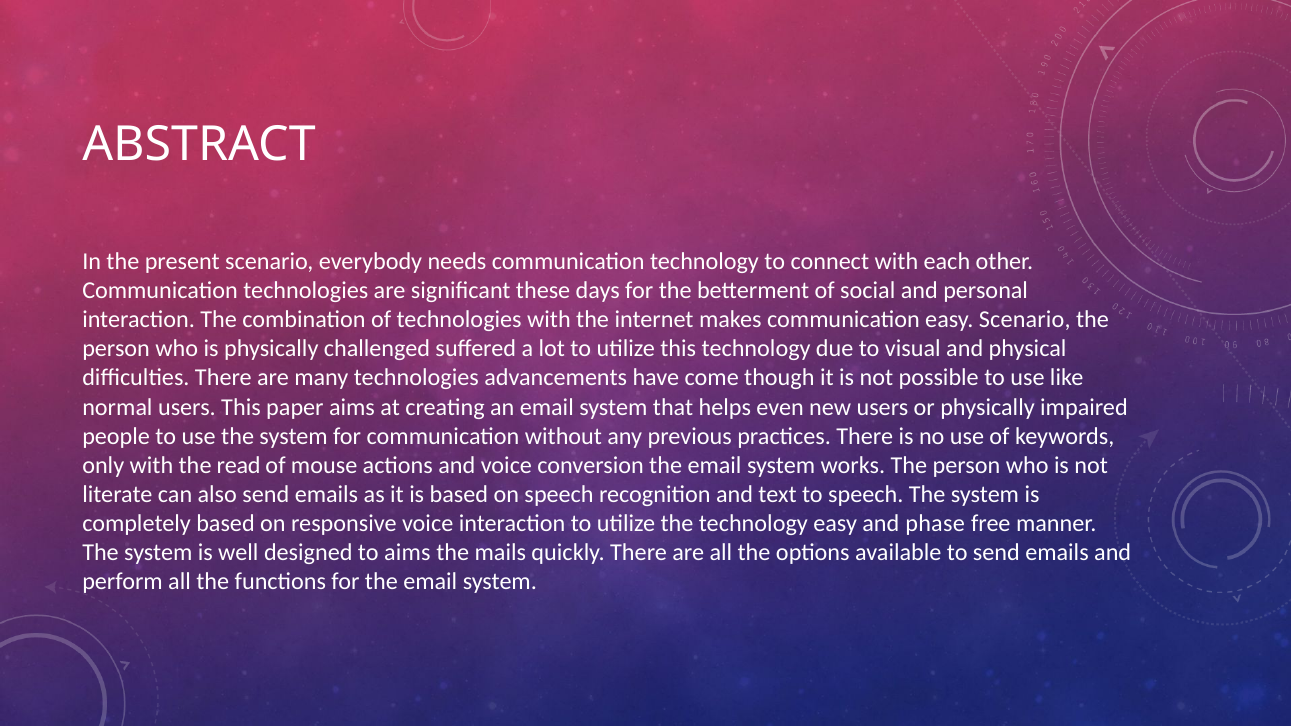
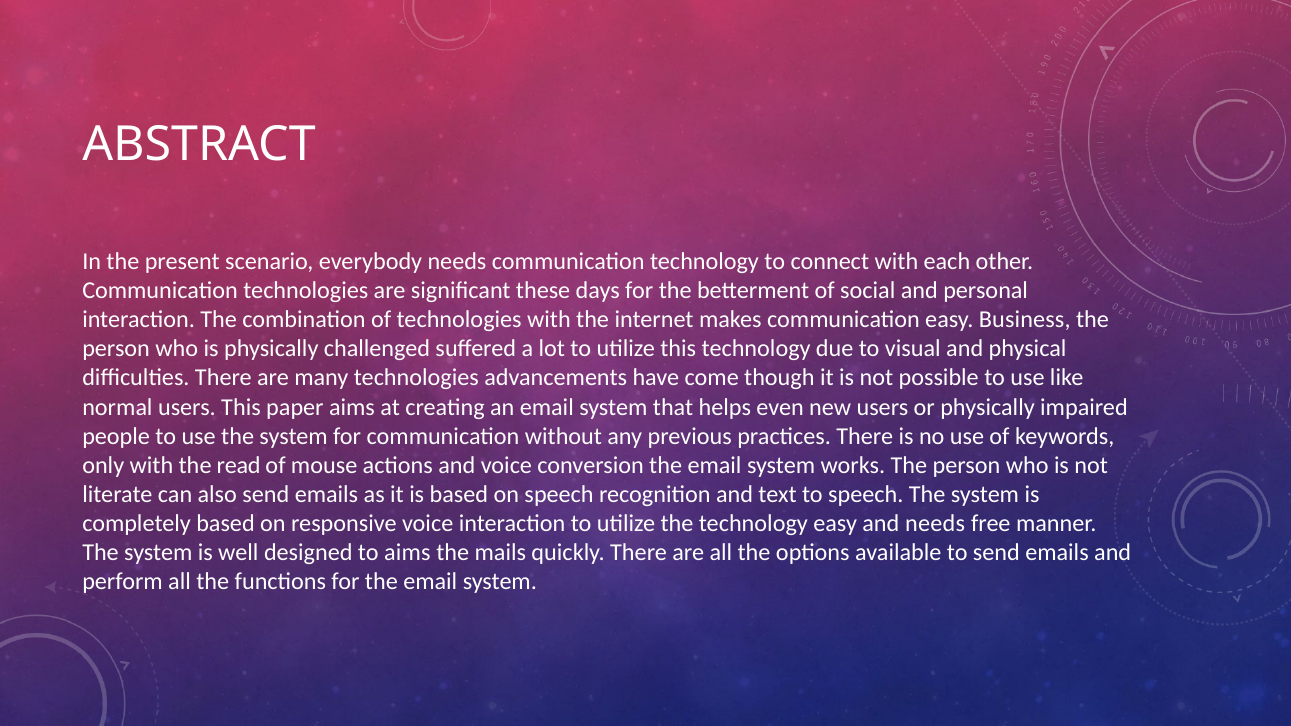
easy Scenario: Scenario -> Business (1025, 320)
and phase: phase -> needs (935, 523)
